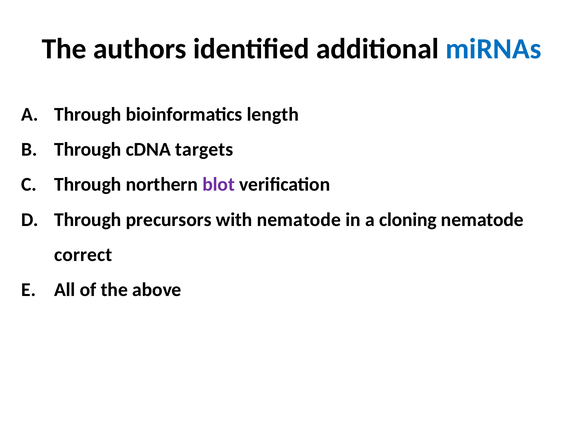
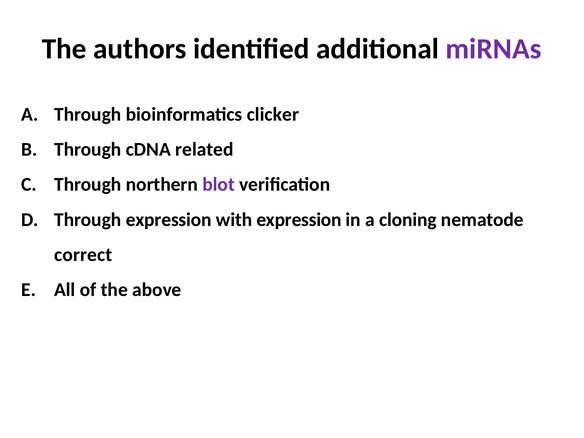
miRNAs colour: blue -> purple (493, 49)
length: length -> clicker (273, 114)
targets: targets -> related (204, 150)
Through precursors: precursors -> expression (169, 220)
with nematode: nematode -> expression (299, 220)
